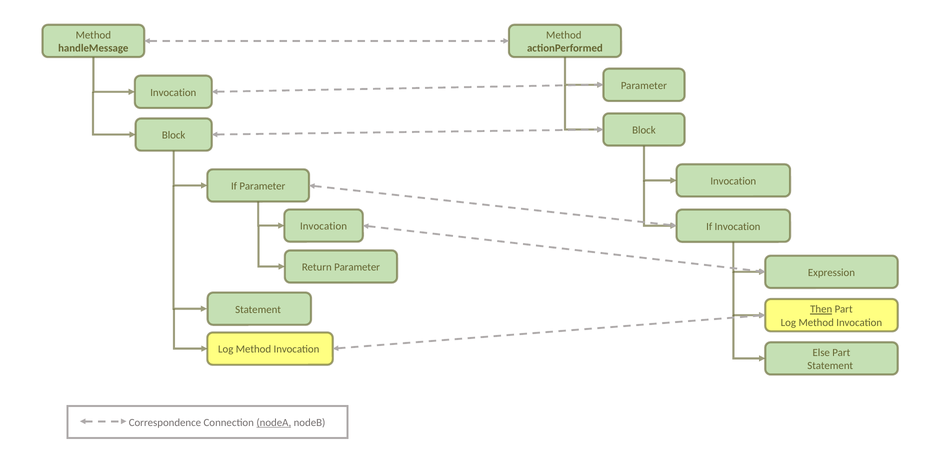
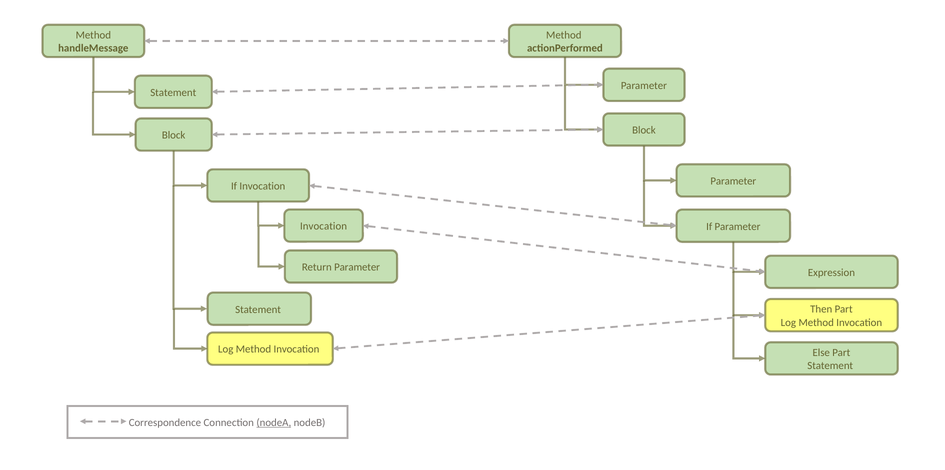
Invocation: Invocation -> Statement (173, 93)
Invocation: Invocation -> Parameter (733, 181)
If Parameter: Parameter -> Invocation (262, 186)
If Invocation: Invocation -> Parameter (738, 227)
Then underline: present -> none (821, 310)
